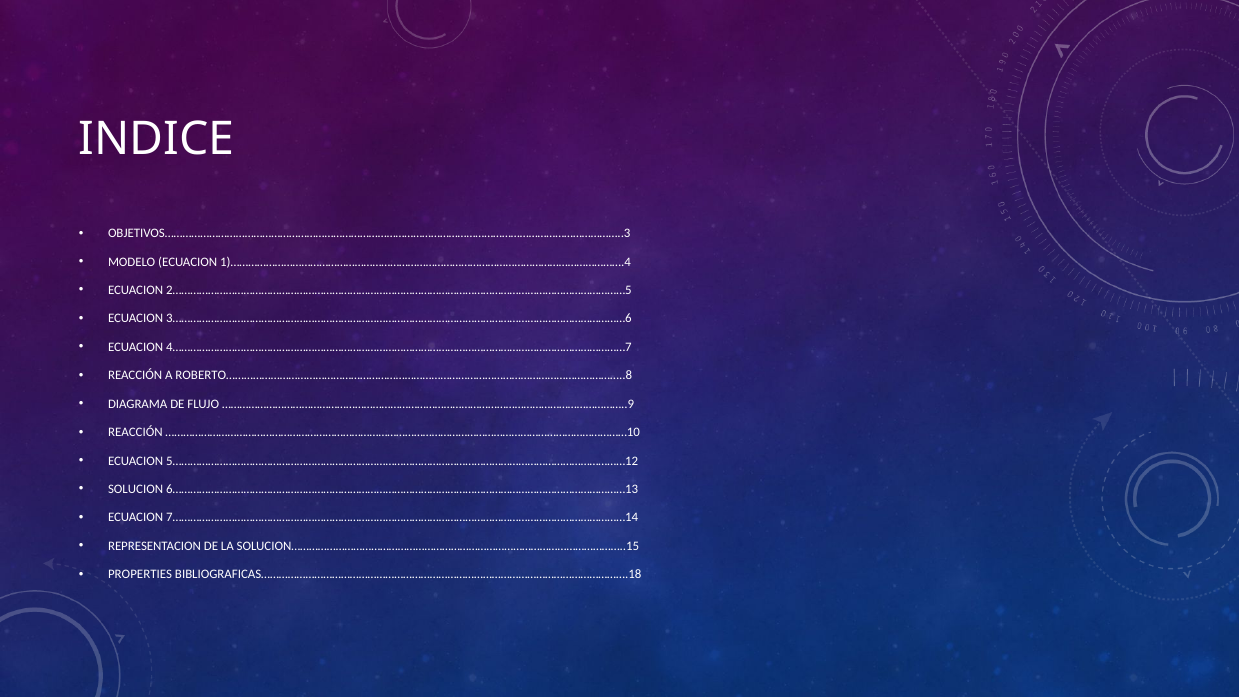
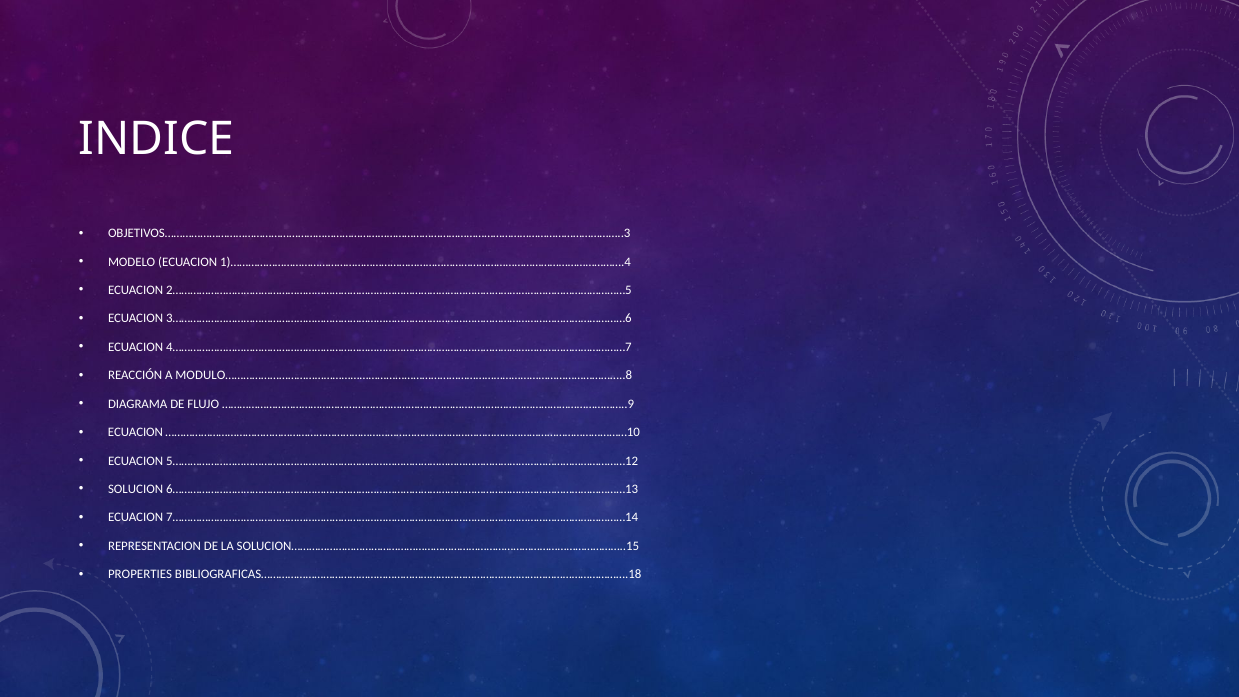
ROBERTO……………………………………………………………………………………………………………………..8: ROBERTO……………………………………………………………………………………………………………………..8 -> MODULO……………………………………………………………………………………………………………………..8 (404, 376)
REACCIÓN: REACCIÓN -> ECUACION (135, 432)
